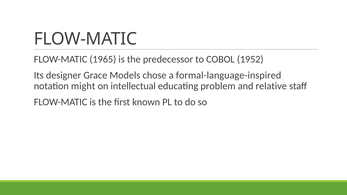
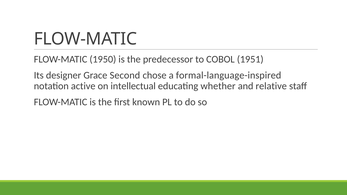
1965: 1965 -> 1950 (103, 59)
1952: 1952 -> 1951 (250, 59)
Models: Models -> Second (125, 75)
might: might -> active (83, 86)
problem: problem -> whether (218, 86)
